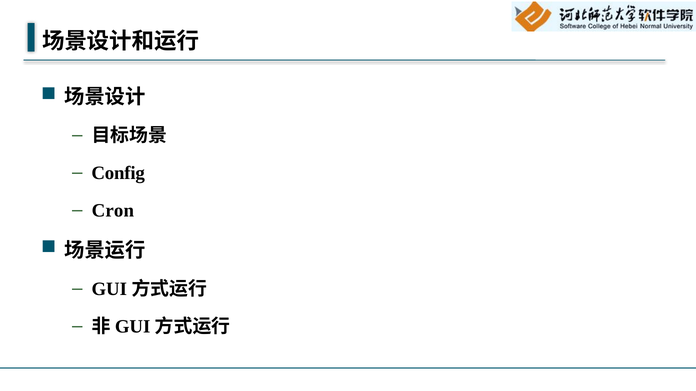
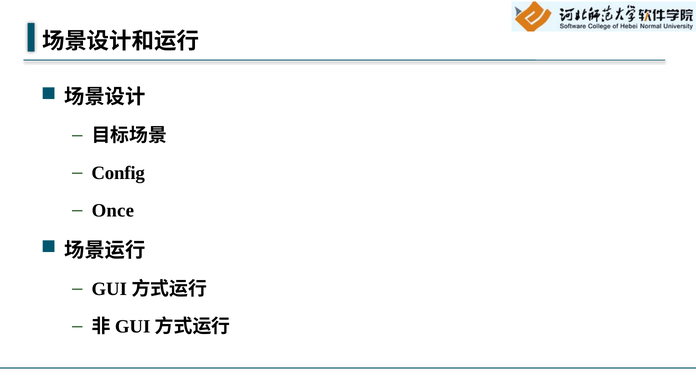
Cron: Cron -> Once (113, 211)
